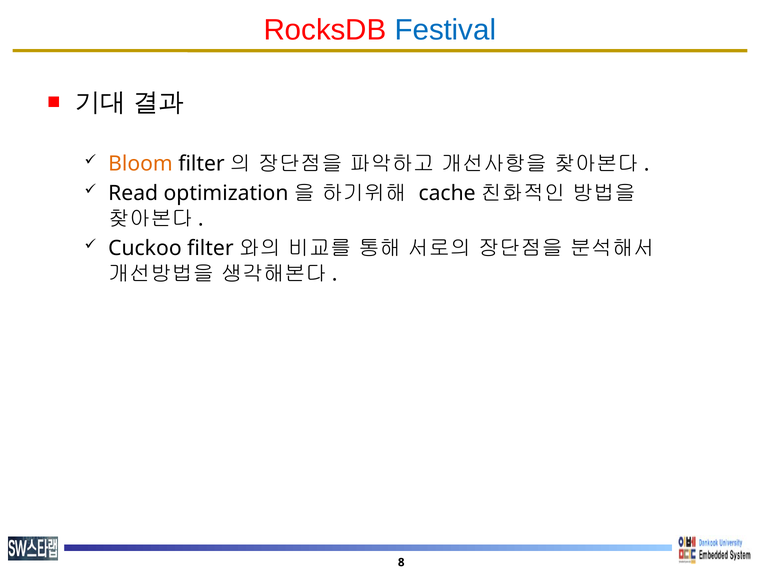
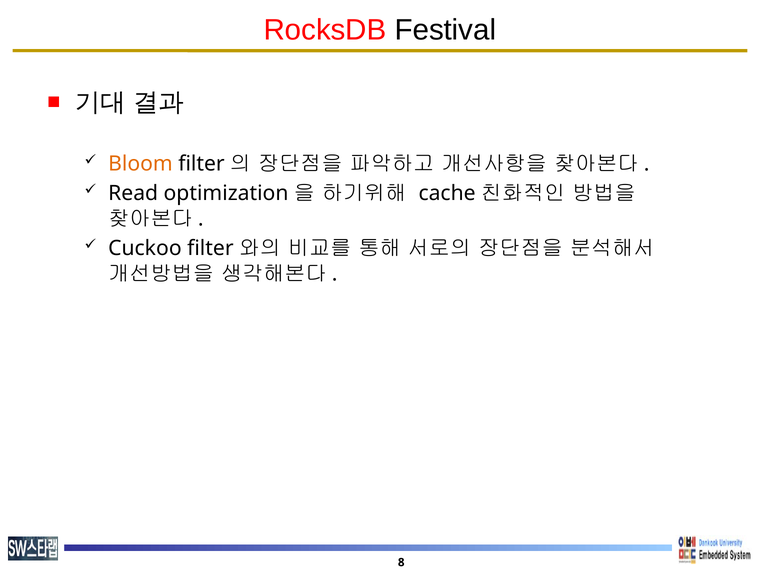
Festival colour: blue -> black (445, 30)
